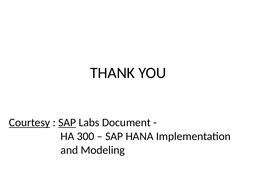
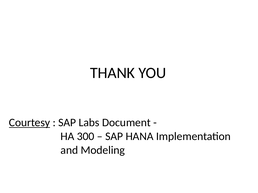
SAP underline: present -> none (67, 123)
